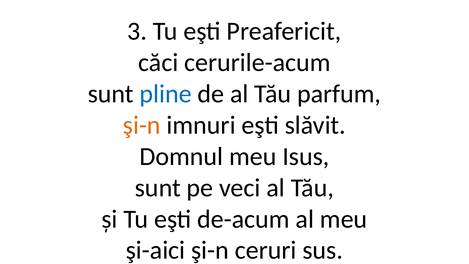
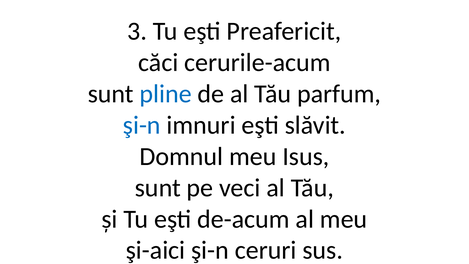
şi-n colour: orange -> blue (142, 125)
